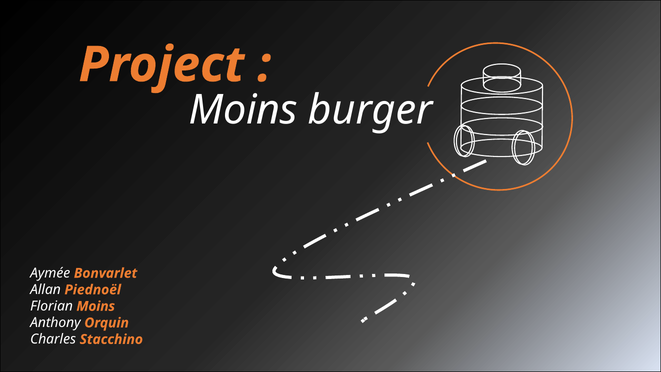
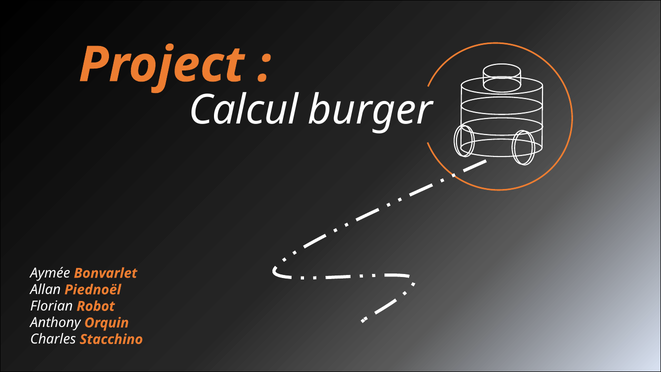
Moins: Moins -> Calcul (243, 110)
Florian Moins: Moins -> Robot (96, 306)
